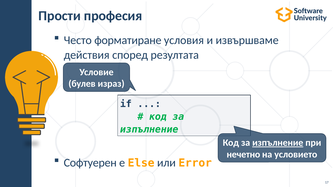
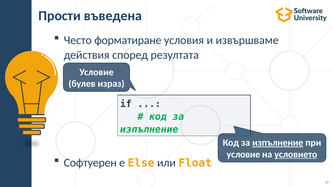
професия: професия -> въведена (113, 16)
нечетно: нечетно -> условие (243, 155)
условието underline: none -> present (296, 155)
Error: Error -> Float (195, 163)
